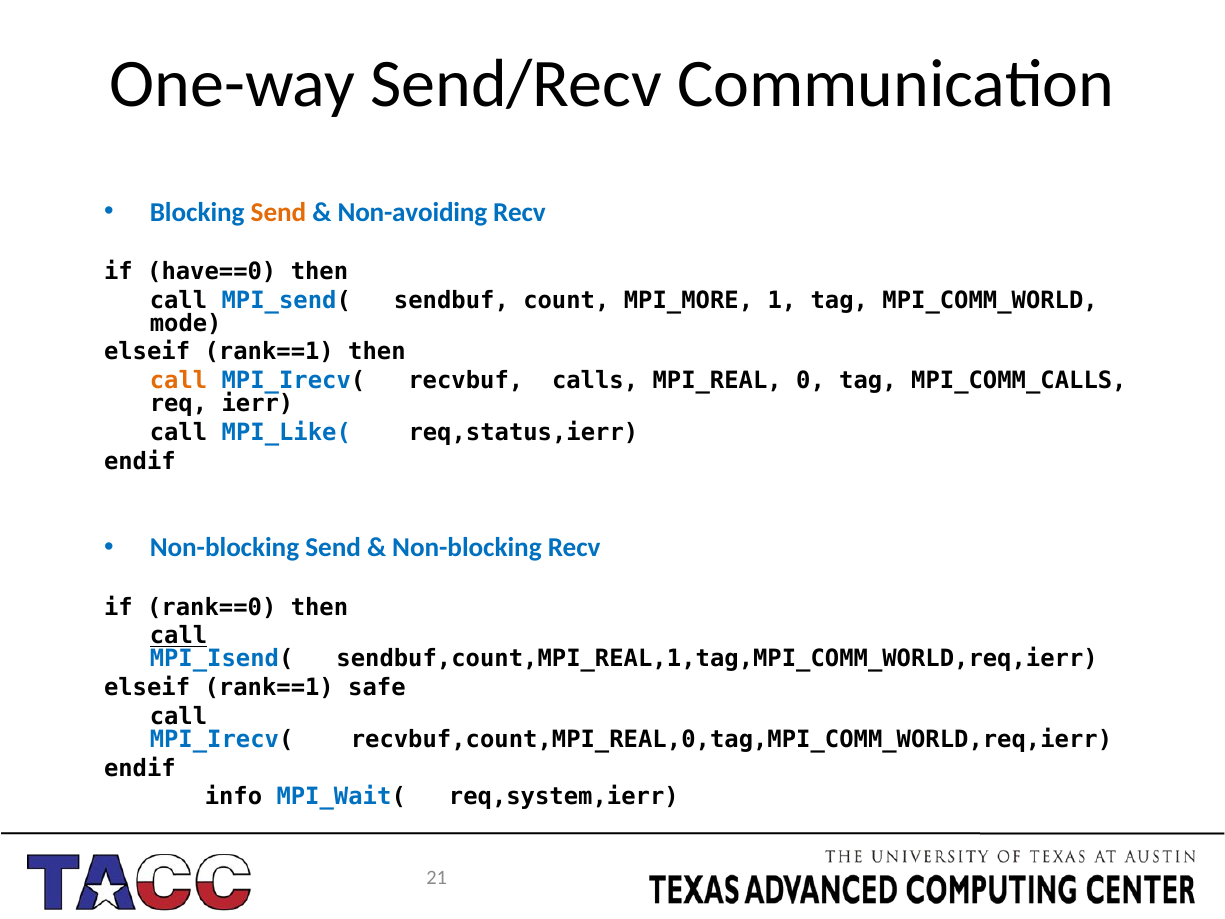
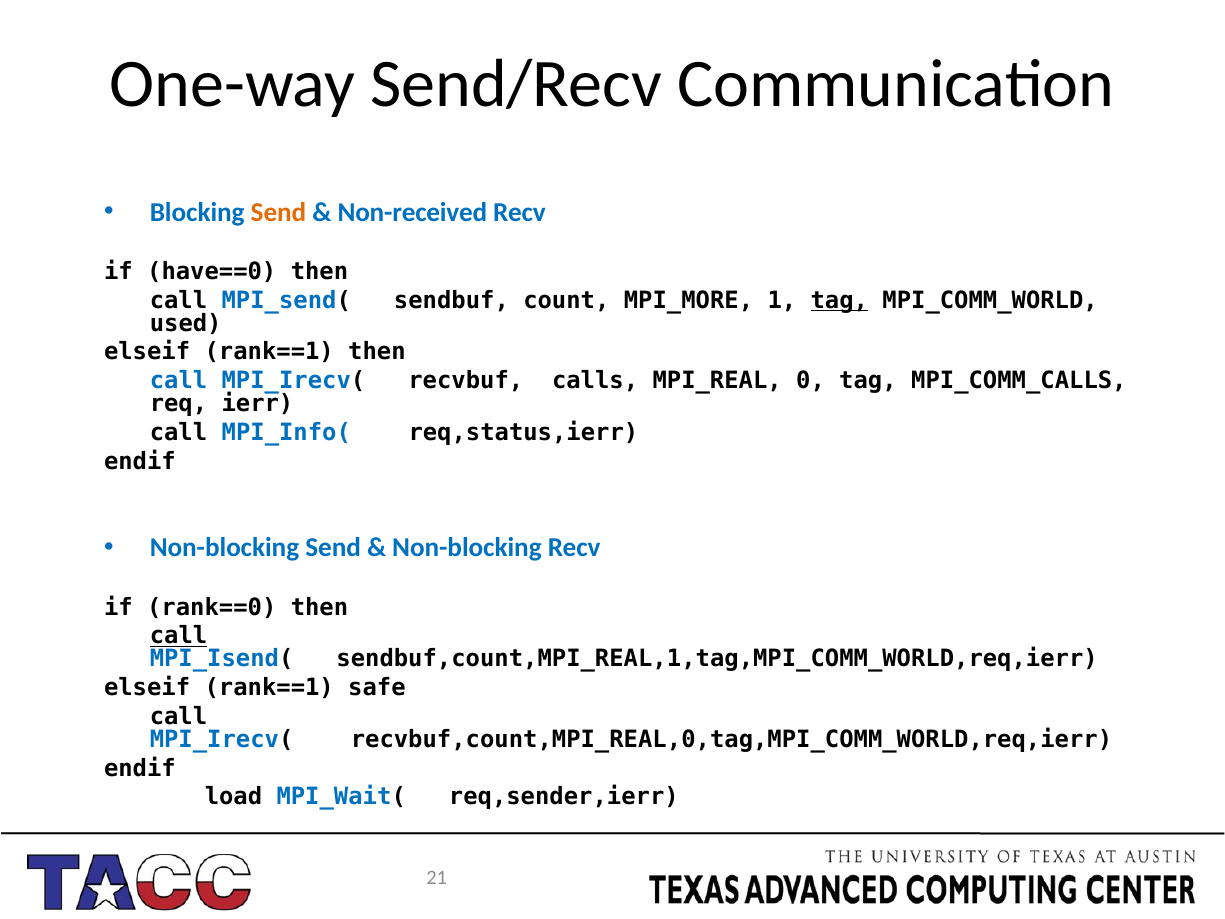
Non-avoiding: Non-avoiding -> Non-received (412, 212)
tag underline: none -> present (839, 300)
mode: mode -> used (186, 323)
call colour: orange -> blue (179, 381)
MPI_Like(: MPI_Like( -> MPI_Info( (286, 432)
info: info -> load (233, 797)
req,system,ierr: req,system,ierr -> req,sender,ierr (564, 797)
